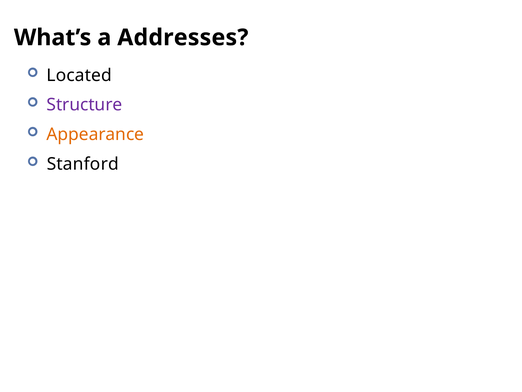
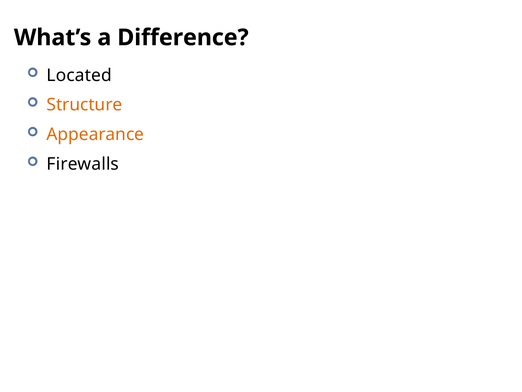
Addresses: Addresses -> Difference (183, 38)
Structure colour: purple -> orange (84, 105)
Stanford: Stanford -> Firewalls (83, 164)
